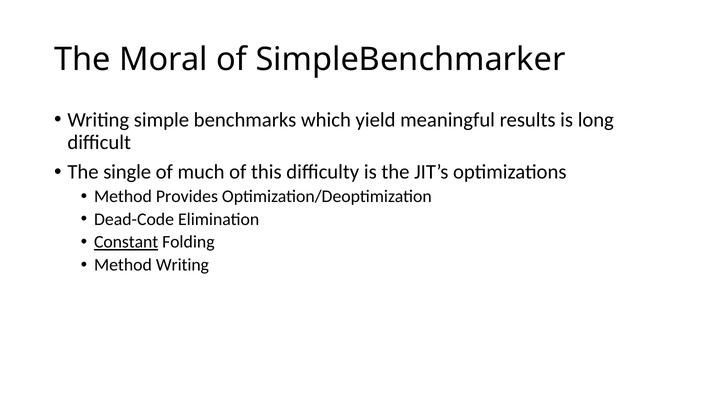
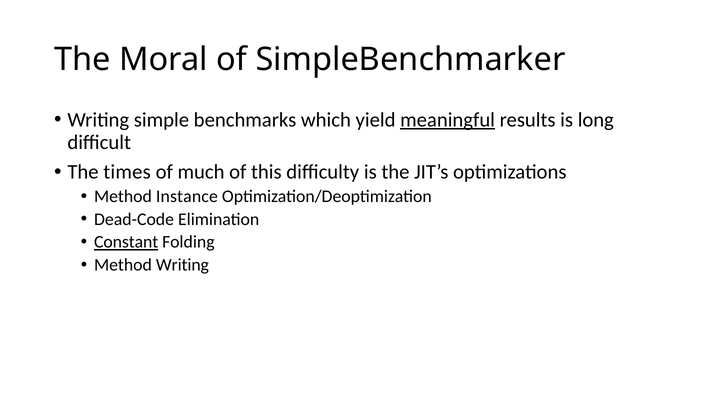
meaningful underline: none -> present (448, 120)
single: single -> times (127, 172)
Provides: Provides -> Instance (187, 197)
